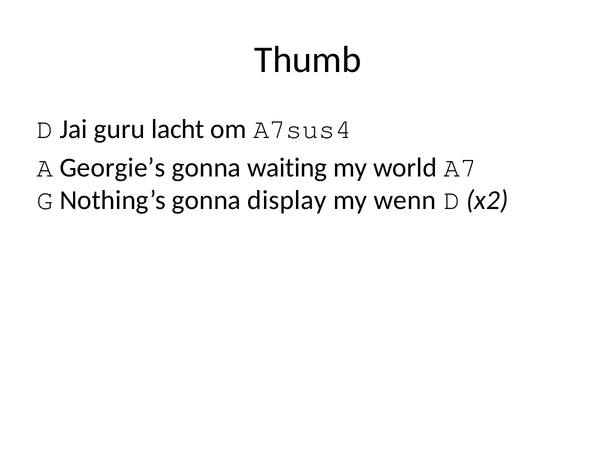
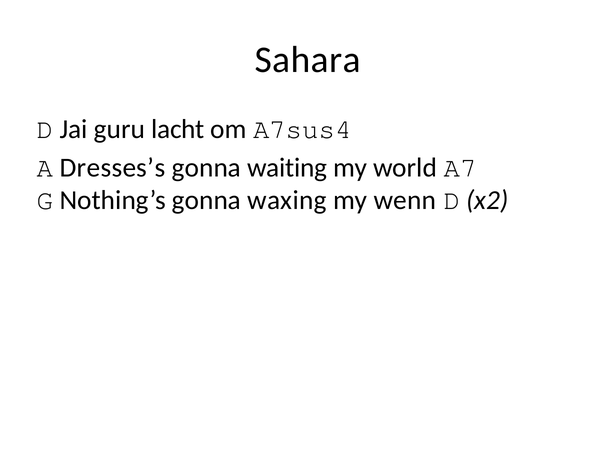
Thumb: Thumb -> Sahara (308, 60)
Georgie’s: Georgie’s -> Dresses’s (113, 168)
display: display -> waxing (287, 200)
